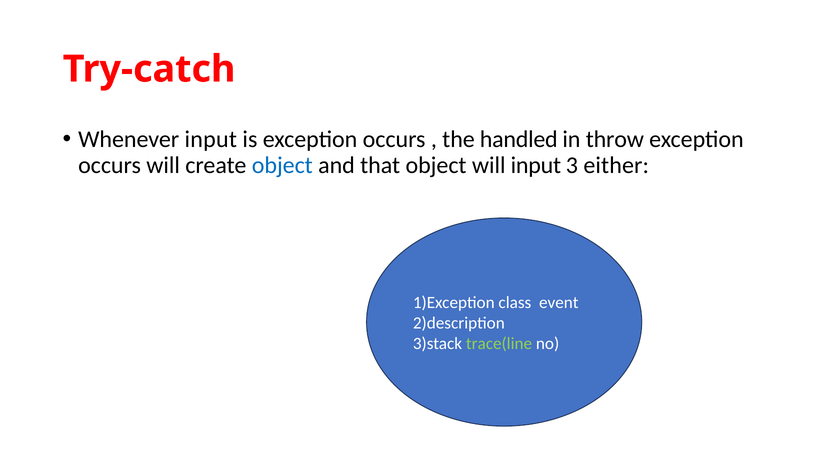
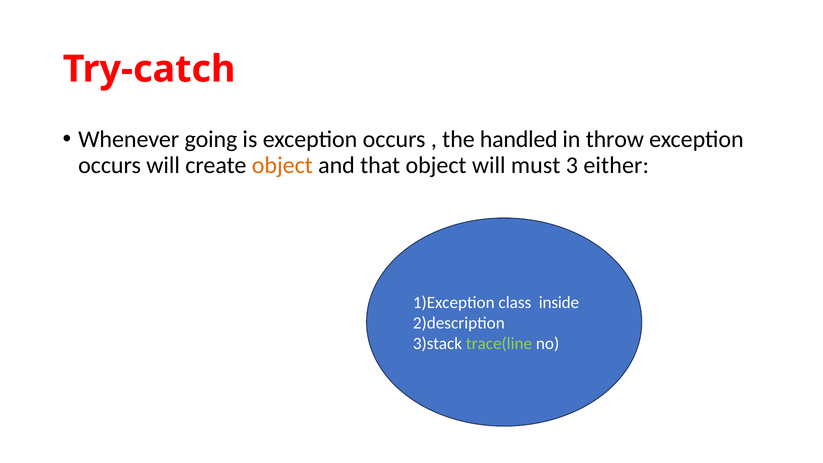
Whenever input: input -> going (211, 139)
object colour: blue -> orange (282, 165)
will input: input -> must (536, 165)
event: event -> inside (559, 303)
